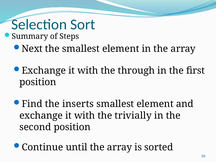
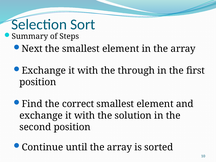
inserts: inserts -> correct (78, 104)
trivially: trivially -> solution (133, 116)
